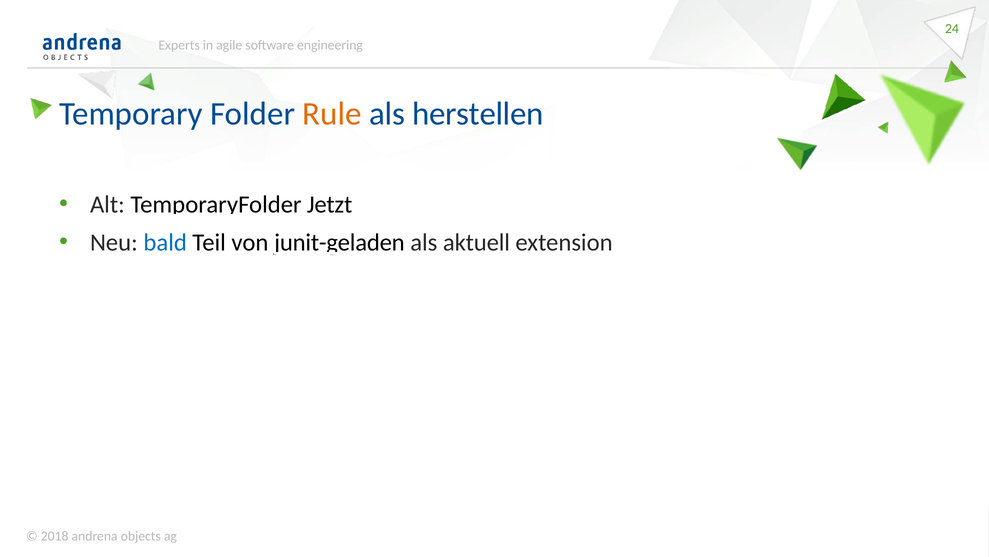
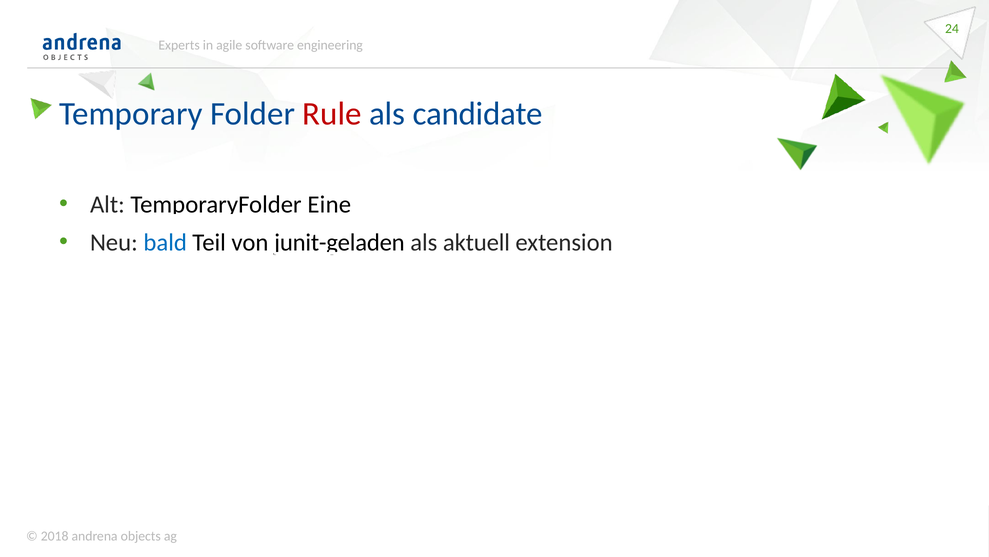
Rule colour: orange -> red (332, 114)
herstellen: herstellen -> candidate (478, 114)
Jetzt: Jetzt -> Eine (329, 204)
